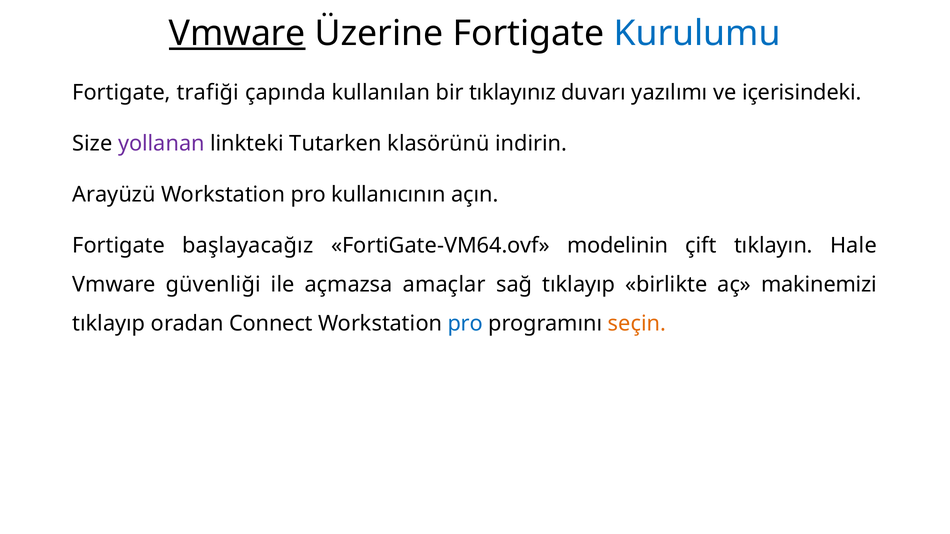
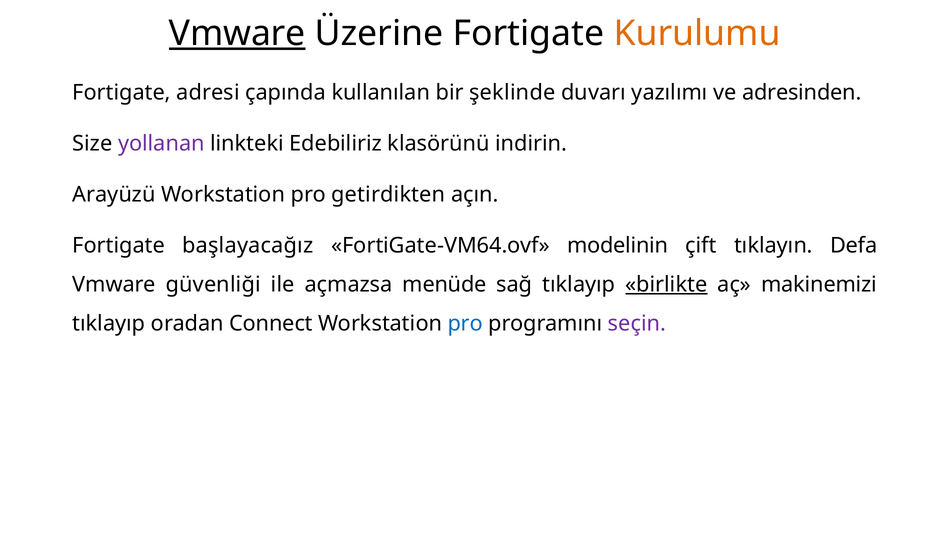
Kurulumu colour: blue -> orange (697, 33)
trafiği: trafiği -> adresi (208, 93)
tıklayınız: tıklayınız -> şeklinde (512, 93)
içerisindeki: içerisindeki -> adresinden (802, 93)
Tutarken: Tutarken -> Edebiliriz (336, 144)
kullanıcının: kullanıcının -> getirdikten (388, 195)
Hale: Hale -> Defa (854, 246)
amaçlar: amaçlar -> menüde (444, 285)
birlikte underline: none -> present (666, 285)
seçin colour: orange -> purple (637, 324)
